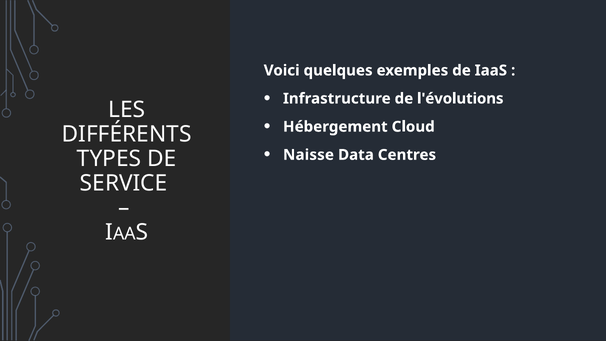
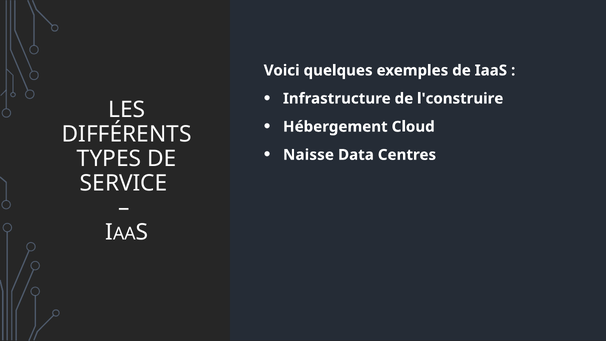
l'évolutions: l'évolutions -> l'construire (460, 99)
